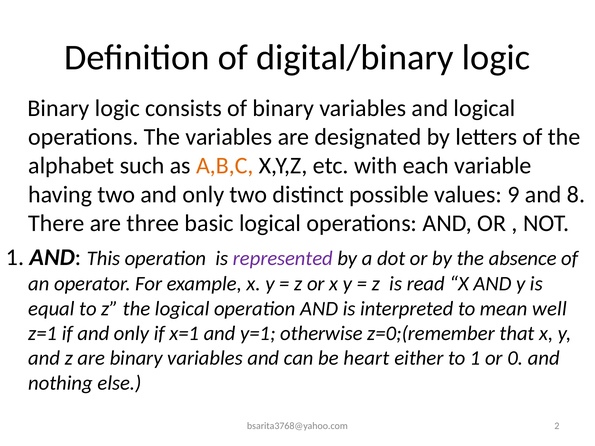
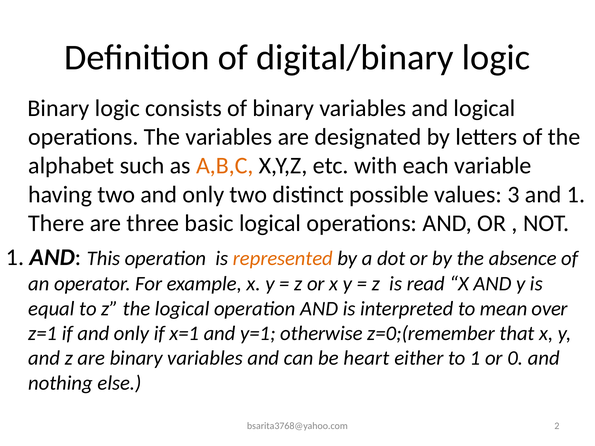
9: 9 -> 3 (513, 195)
and 8: 8 -> 1 (576, 195)
represented colour: purple -> orange (283, 258)
well: well -> over (550, 309)
